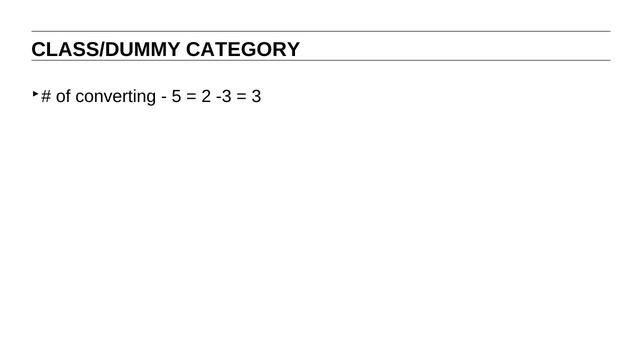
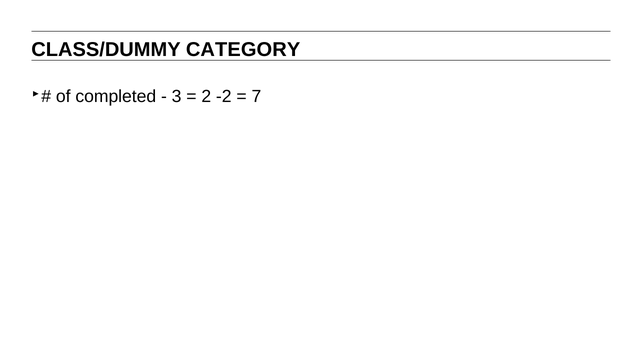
converting: converting -> completed (116, 97)
5: 5 -> 3 (177, 97)
-3: -3 -> -2 (224, 97)
3: 3 -> 7 (256, 97)
